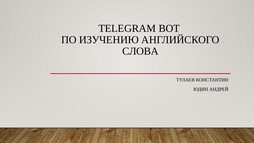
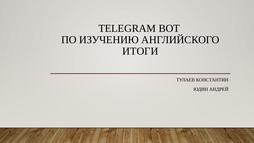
СЛОВА: СЛОВА -> ИТОГИ (140, 51)
